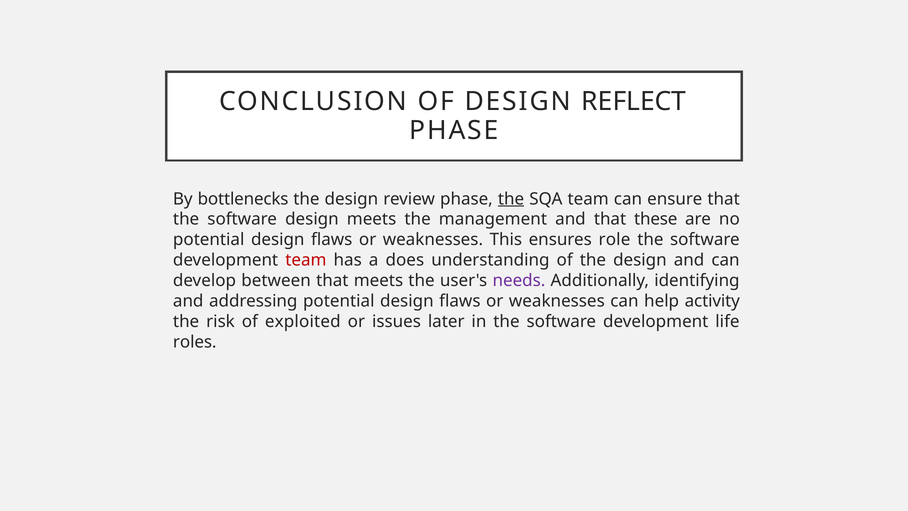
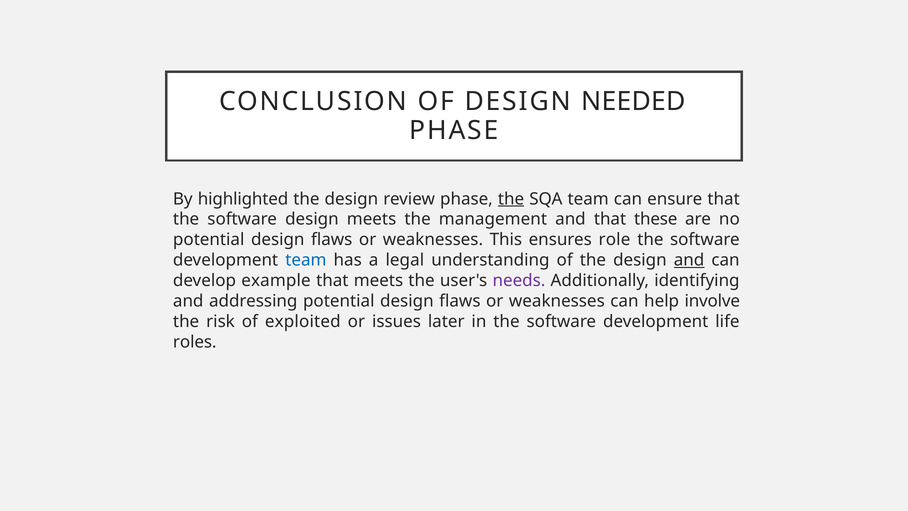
REFLECT: REFLECT -> NEEDED (634, 102)
bottlenecks: bottlenecks -> highlighted (243, 199)
team colour: red -> blue (306, 260)
does: does -> legal (405, 260)
and underline: none -> present (689, 260)
between: between -> example (276, 281)
activity: activity -> involve (712, 301)
